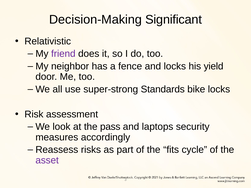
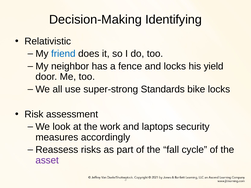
Significant: Significant -> Identifying (174, 20)
friend colour: purple -> blue (63, 54)
pass: pass -> work (110, 127)
fits: fits -> fall (171, 150)
